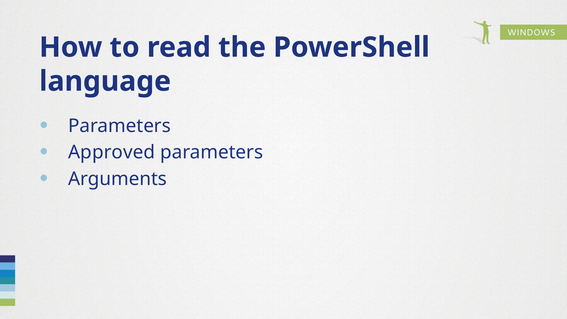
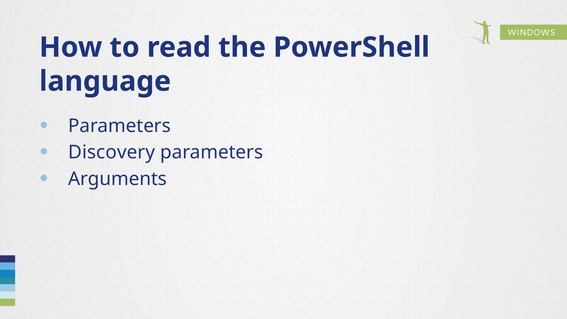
Approved: Approved -> Discovery (112, 152)
